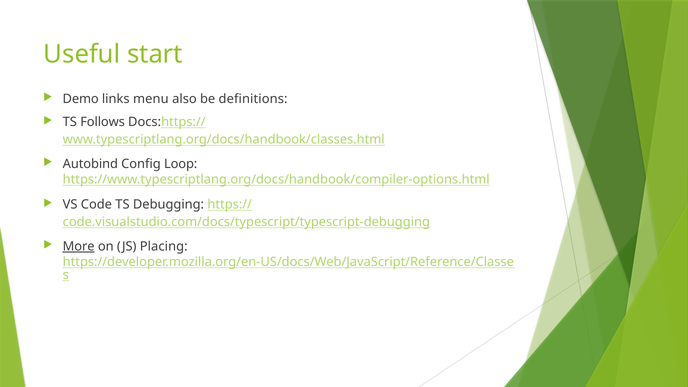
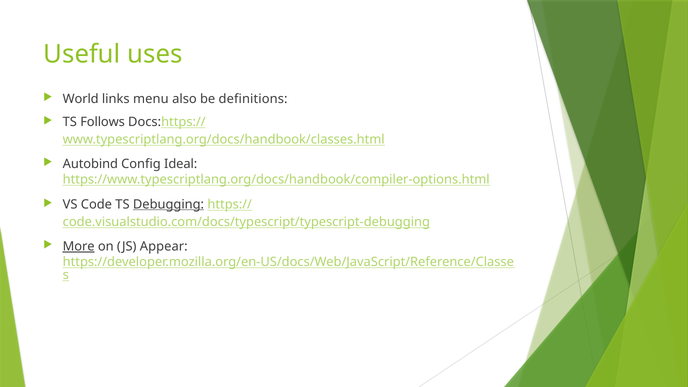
start: start -> uses (155, 54)
Demo: Demo -> World (81, 99)
Loop: Loop -> Ideal (181, 164)
Debugging underline: none -> present (169, 204)
Placing: Placing -> Appear (164, 247)
